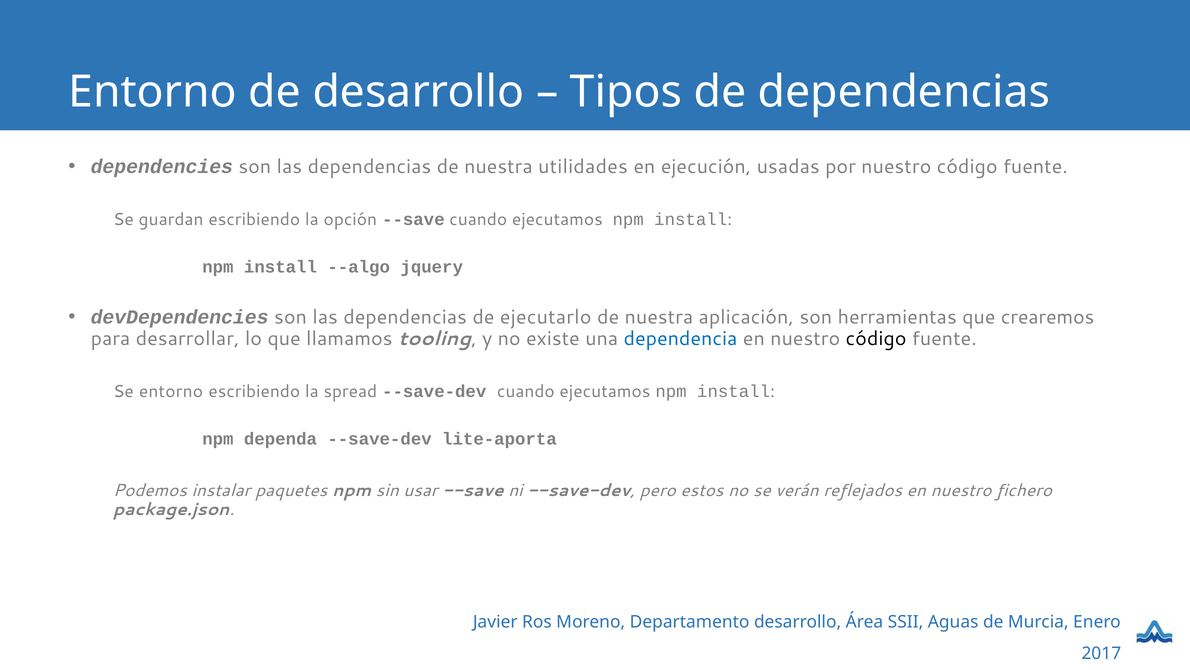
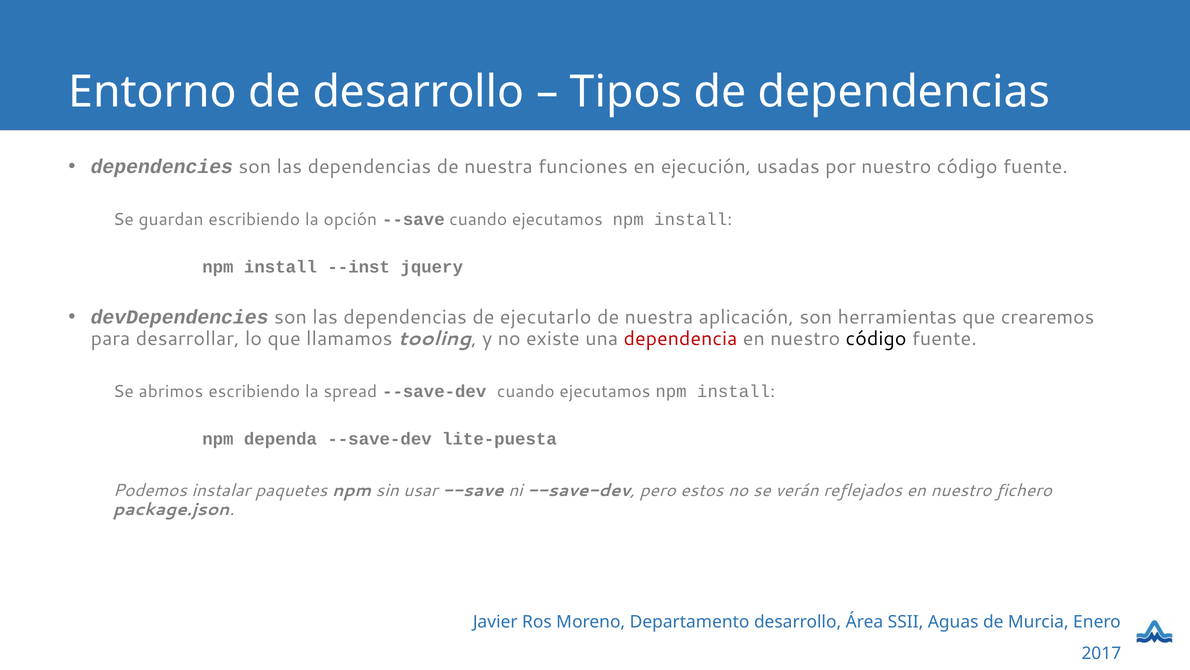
utilidades: utilidades -> funciones (583, 166)
--algo: --algo -> --inst (359, 267)
dependencia colour: blue -> red (680, 338)
Se entorno: entorno -> abrimos (171, 391)
lite-aporta: lite-aporta -> lite-puesta (499, 439)
